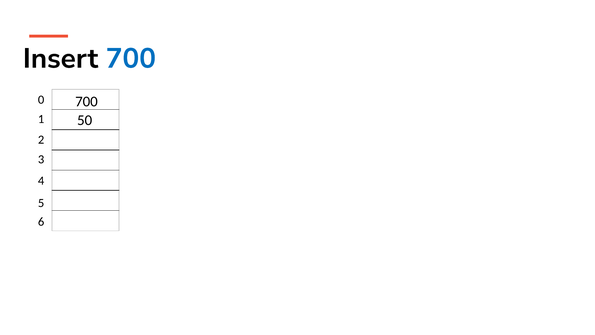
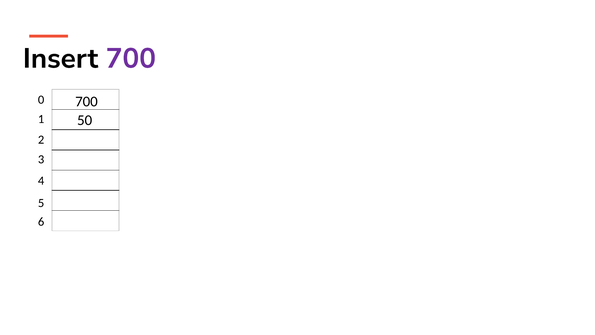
700 colour: blue -> purple (131, 58)
